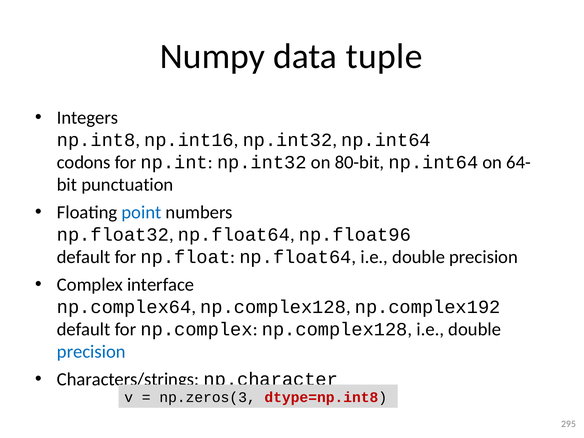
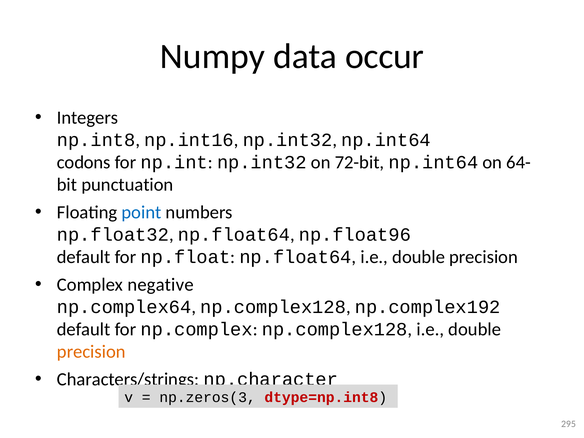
tuple: tuple -> occur (385, 57)
80-bit: 80-bit -> 72-bit (359, 162)
interface: interface -> negative (160, 285)
precision colour: blue -> orange (91, 352)
